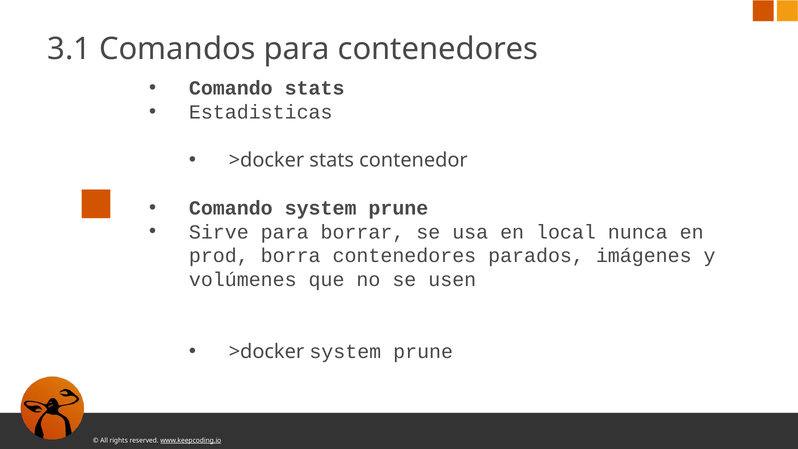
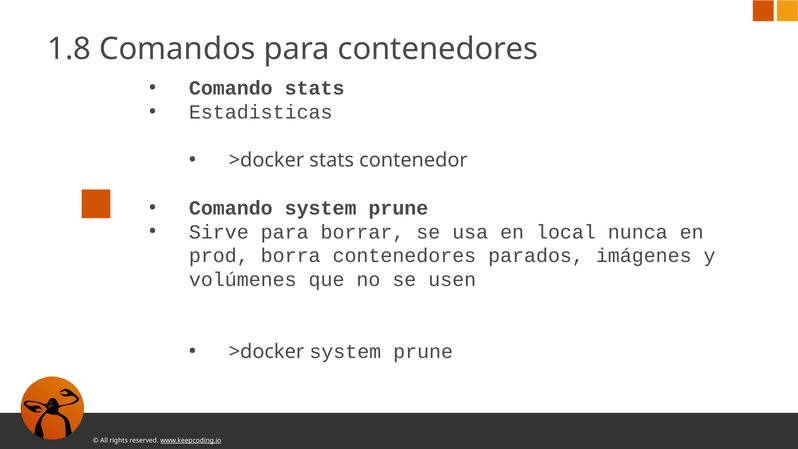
3.1: 3.1 -> 1.8 (69, 49)
